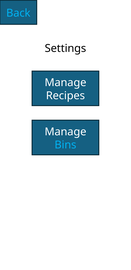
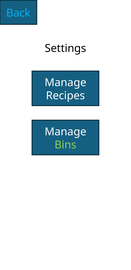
Bins colour: light blue -> light green (65, 144)
